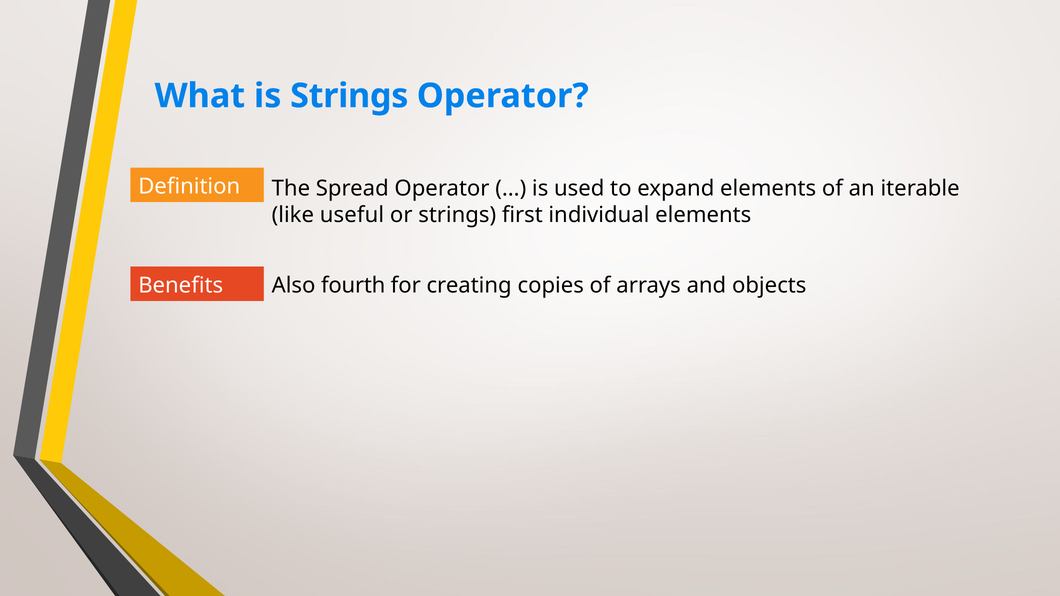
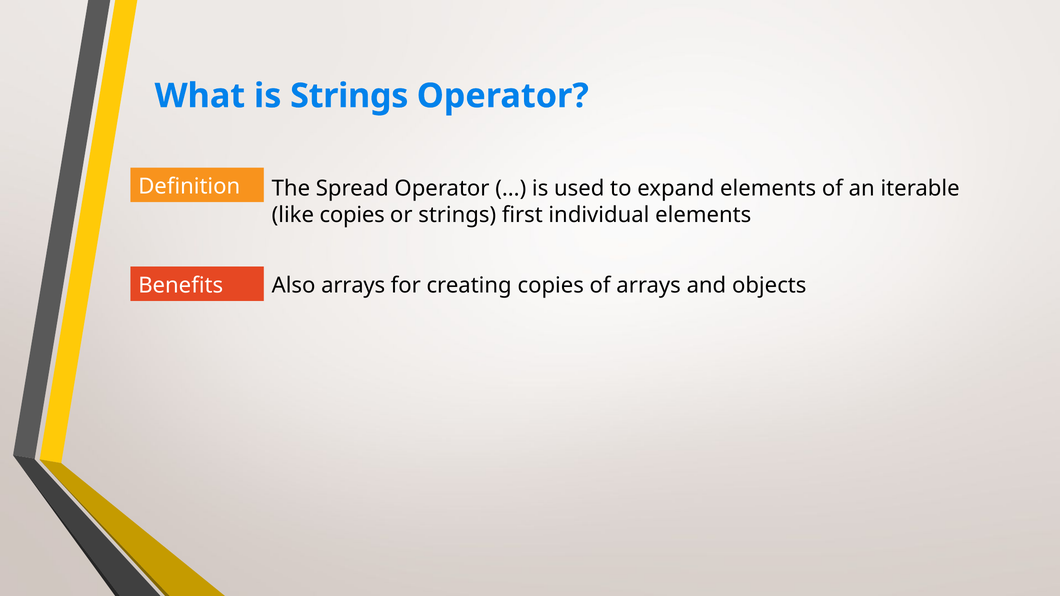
like useful: useful -> copies (352, 215)
Also fourth: fourth -> arrays (353, 286)
